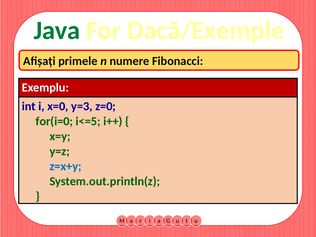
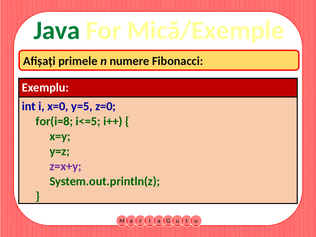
Dacă/Exemple: Dacă/Exemple -> Mică/Exemple (206, 31)
y=3: y=3 -> y=5 (82, 106)
for(i=0: for(i=0 -> for(i=8 (54, 121)
z=x+y colour: blue -> purple (66, 166)
